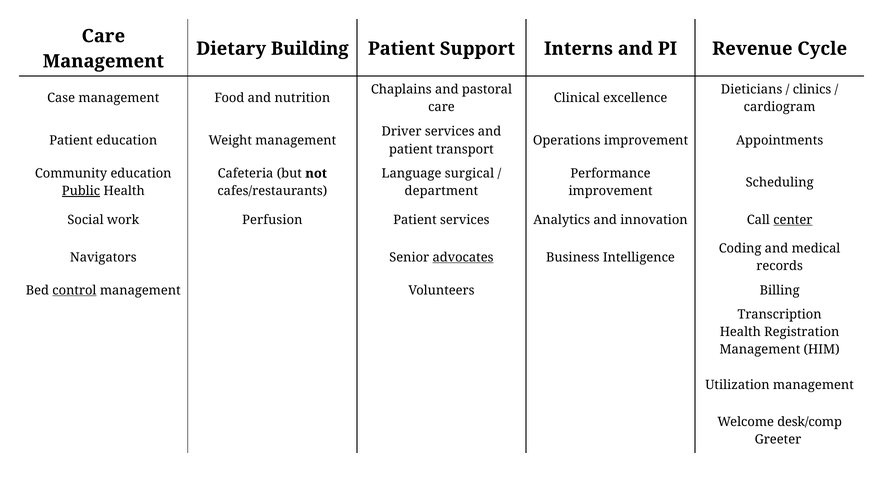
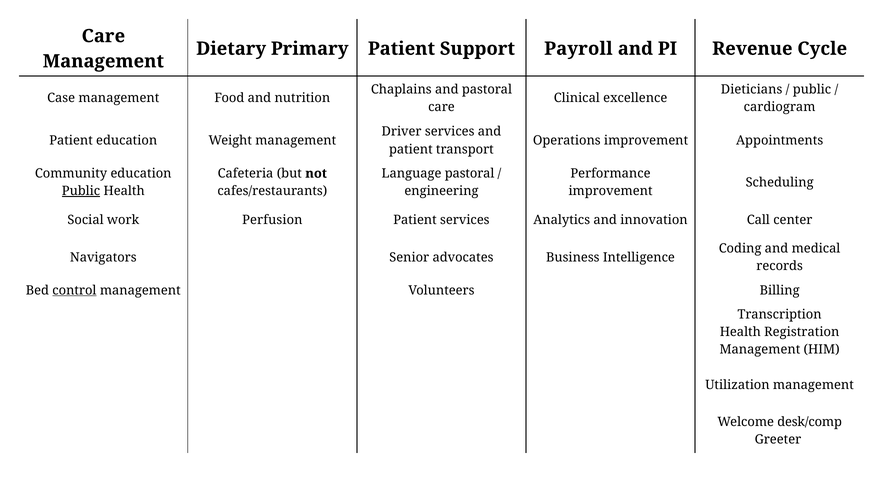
Building: Building -> Primary (310, 49)
Interns: Interns -> Payroll (578, 49)
clinics: clinics -> public (812, 89)
Language surgical: surgical -> pastoral (470, 173)
department: department -> engineering (441, 191)
center underline: present -> none (793, 220)
advocates underline: present -> none (463, 257)
